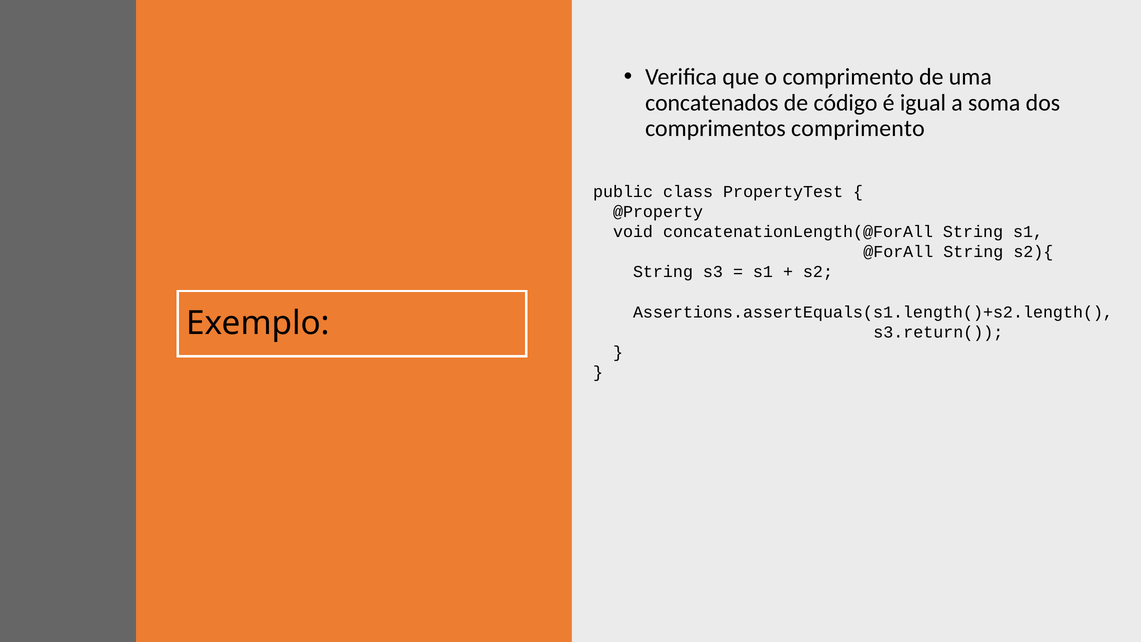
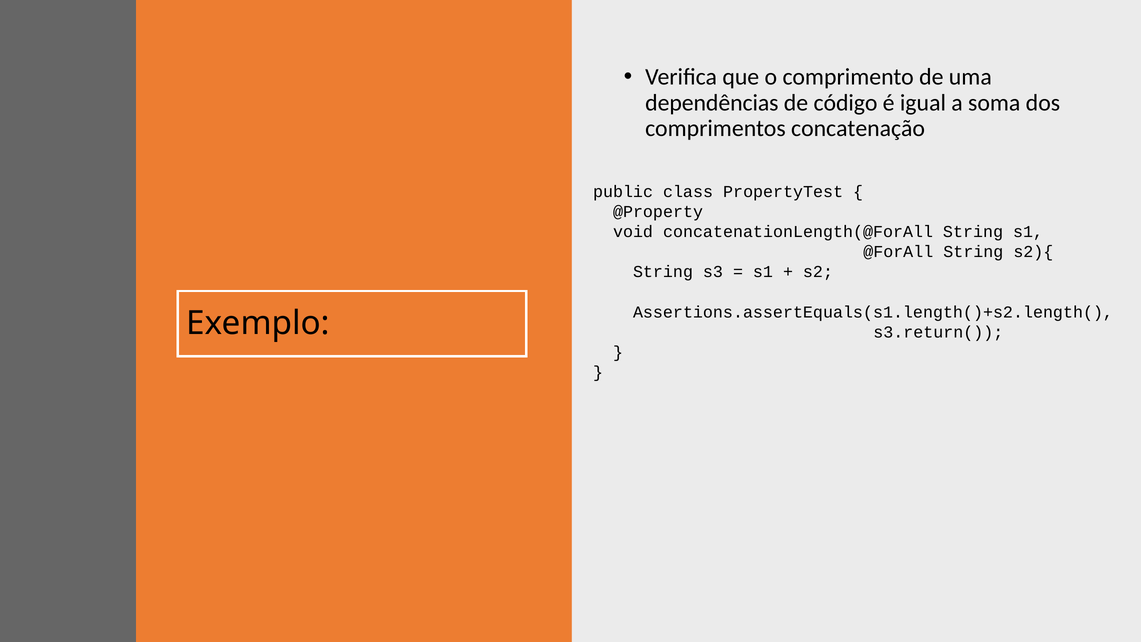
concatenados: concatenados -> dependências (712, 103)
comprimentos comprimento: comprimento -> concatenação (858, 128)
